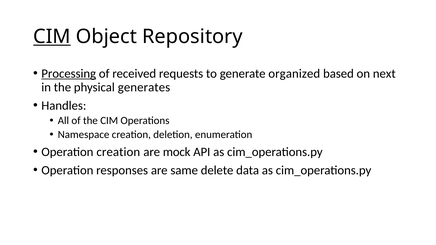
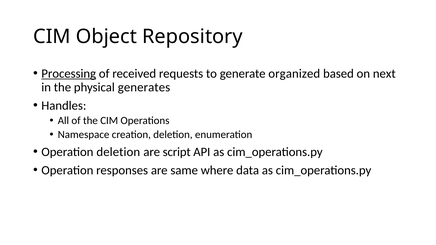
CIM underline: present -> none (52, 37)
Operation creation: creation -> deletion (118, 152)
mock: mock -> script (177, 152)
delete: delete -> where (217, 170)
